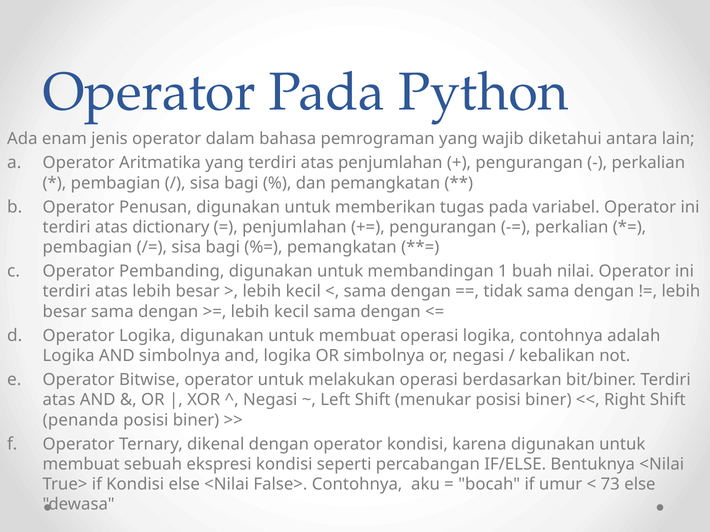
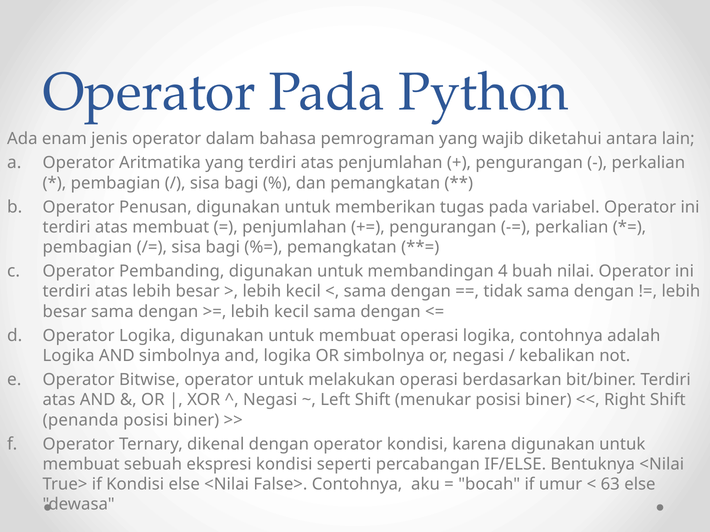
atas dictionary: dictionary -> membuat (171, 227)
1: 1 -> 4 (503, 272)
73: 73 -> 63 (610, 485)
